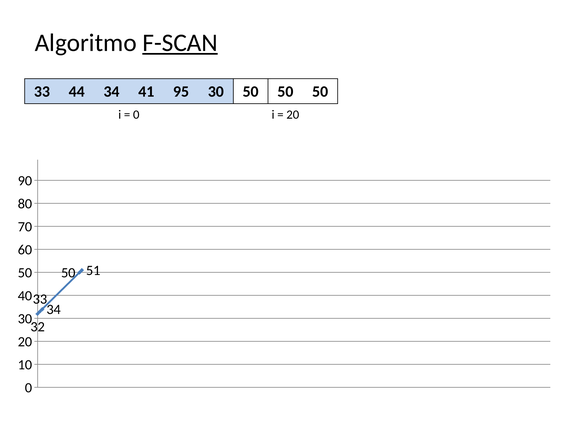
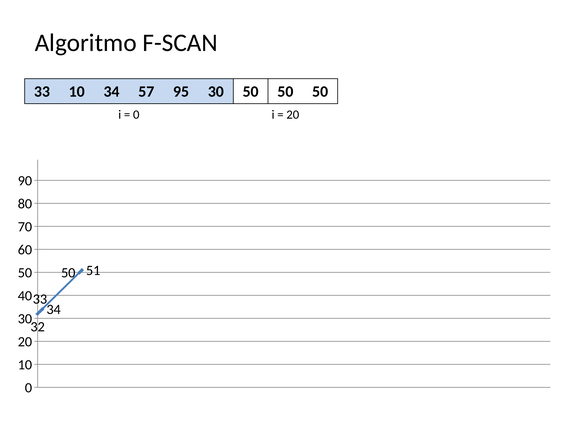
F-SCAN underline: present -> none (180, 43)
33 44: 44 -> 10 (77, 91)
41: 41 -> 57 (146, 91)
